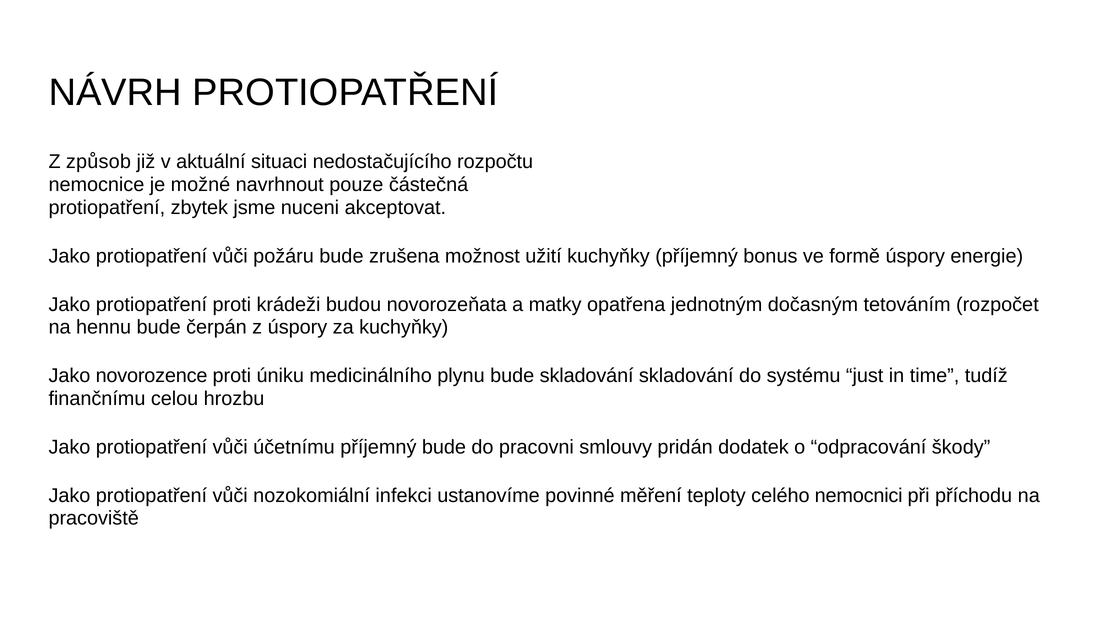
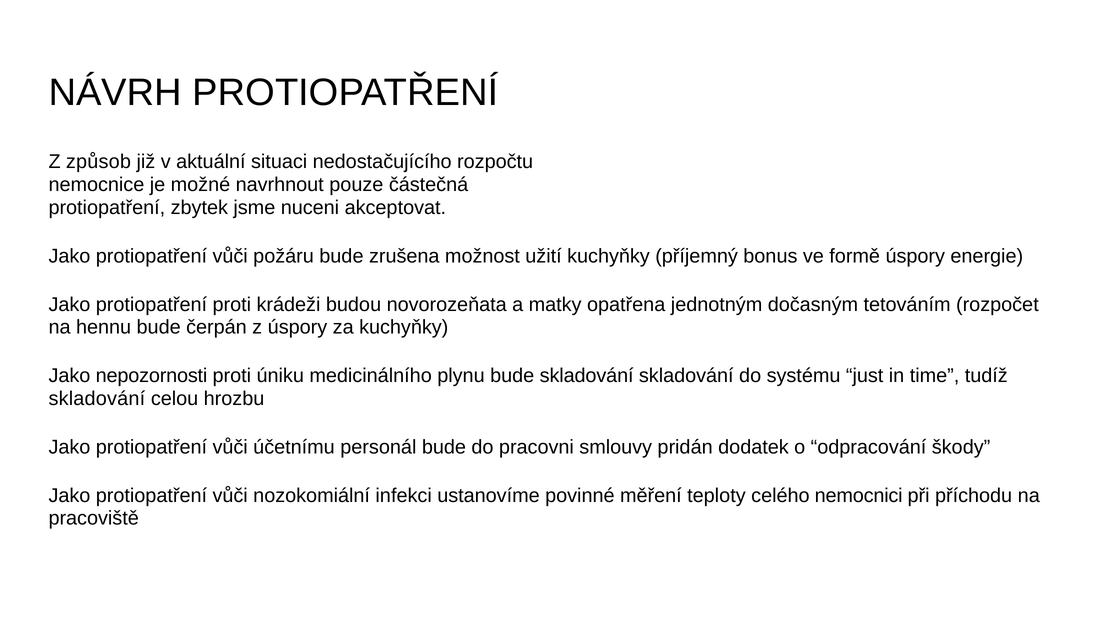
novorozence: novorozence -> nepozornosti (152, 376)
finančnímu: finančnímu -> skladování (97, 399)
účetnímu příjemný: příjemný -> personál (378, 447)
